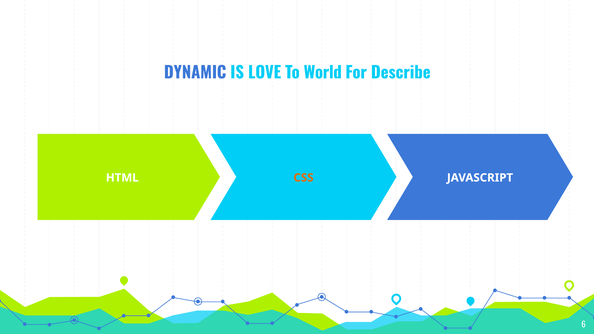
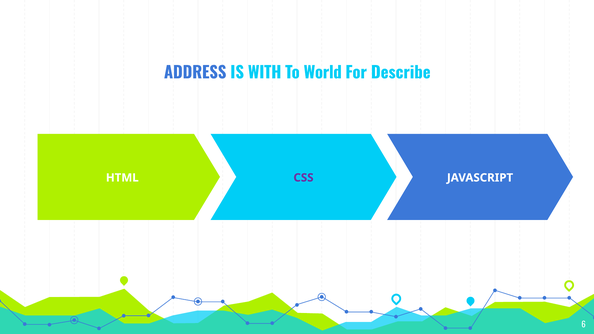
DYNAMIC: DYNAMIC -> ADDRESS (195, 73)
LOVE: LOVE -> WITH (265, 73)
CSS colour: orange -> purple (303, 178)
